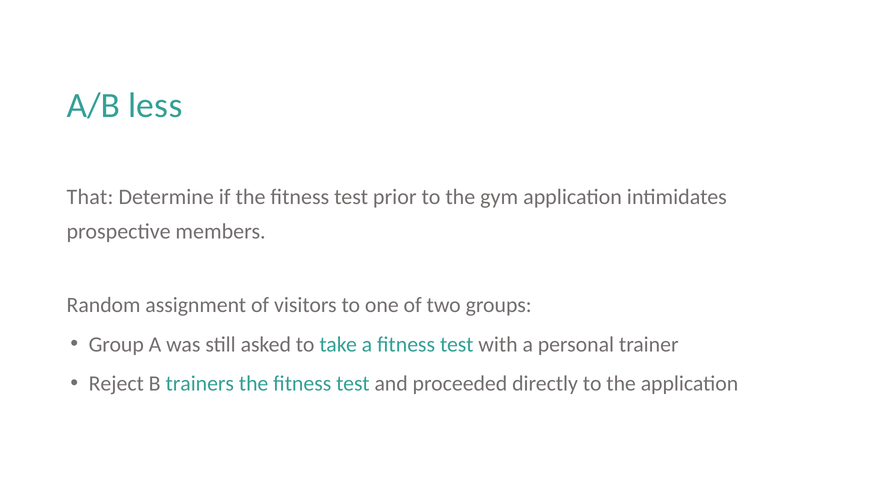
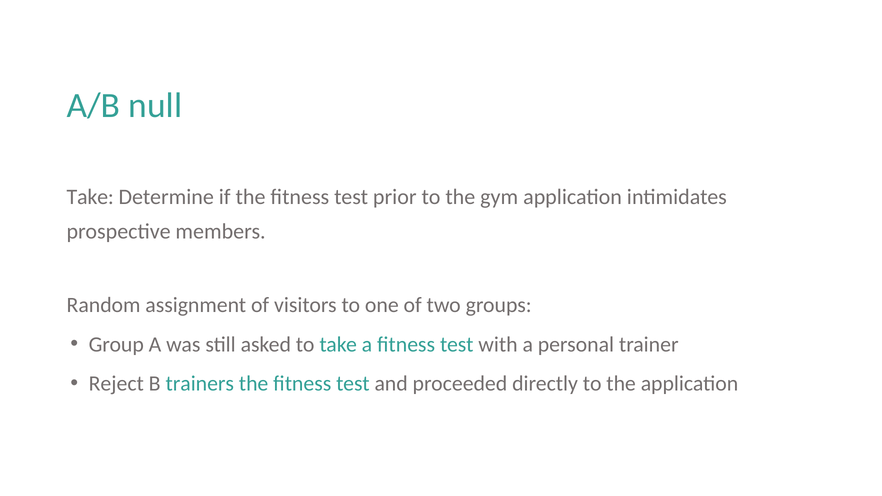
less: less -> null (155, 106)
That: That -> Take (90, 197)
